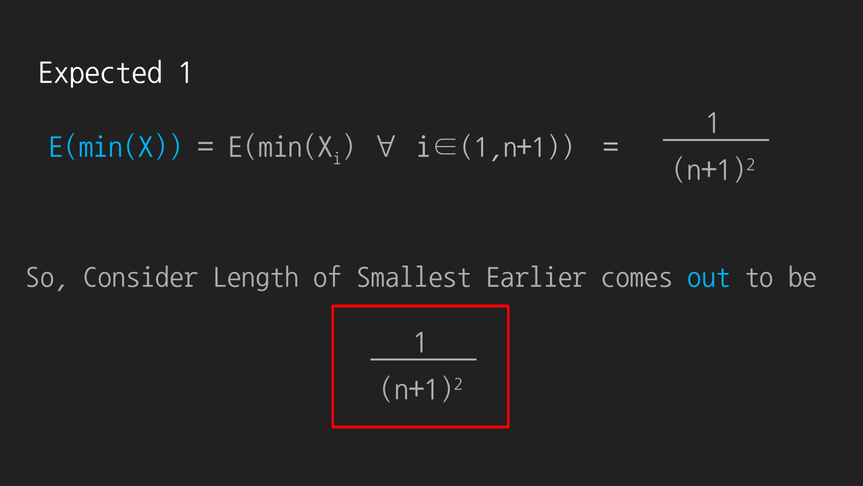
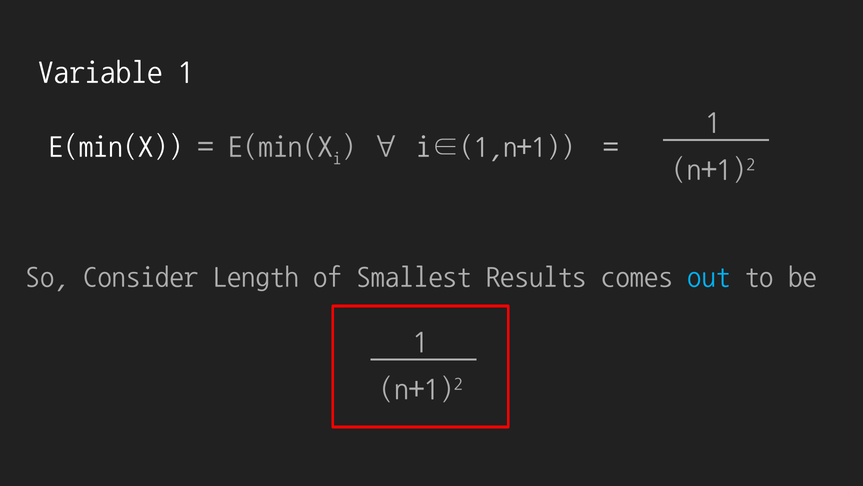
Expected: Expected -> Variable (100, 71)
E(min(X colour: light blue -> white (116, 146)
Earlier: Earlier -> Results (536, 276)
